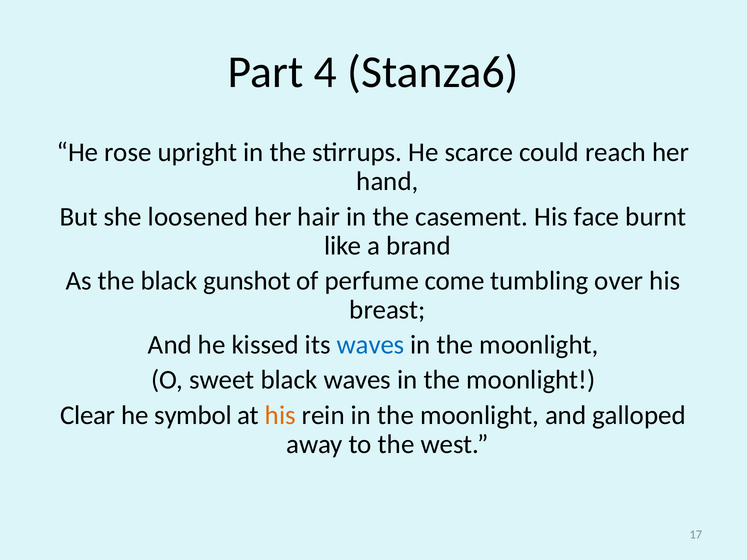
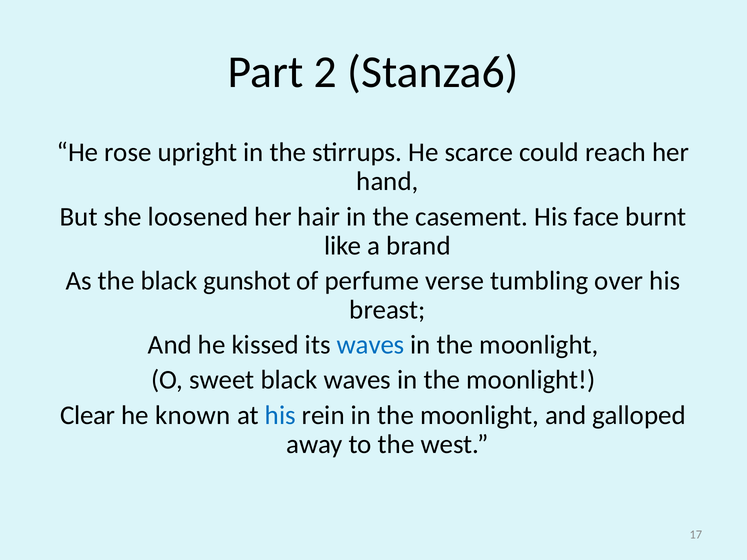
4: 4 -> 2 (325, 72)
come: come -> verse (455, 281)
symbol: symbol -> known (193, 415)
his colour: orange -> blue (280, 415)
